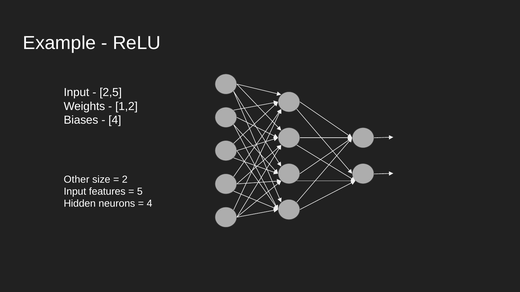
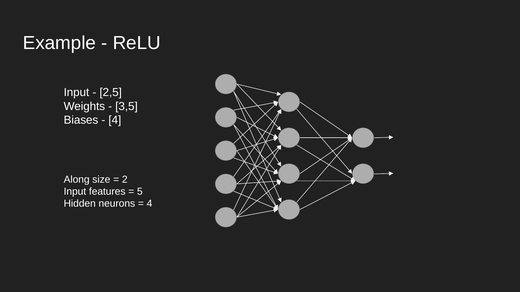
1,2: 1,2 -> 3,5 (126, 106)
Other: Other -> Along (77, 180)
